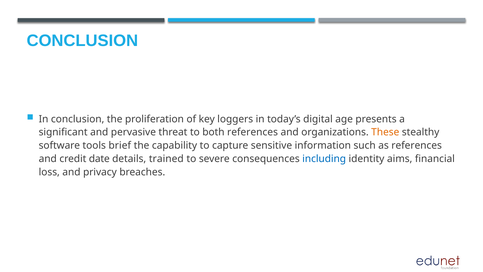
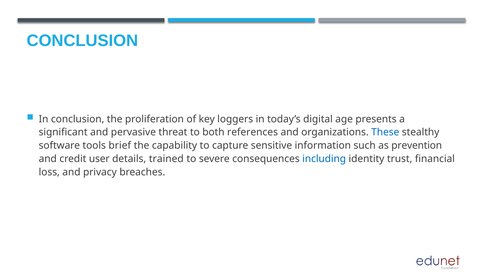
These colour: orange -> blue (385, 132)
as references: references -> prevention (417, 145)
date: date -> user (99, 159)
aims: aims -> trust (400, 159)
